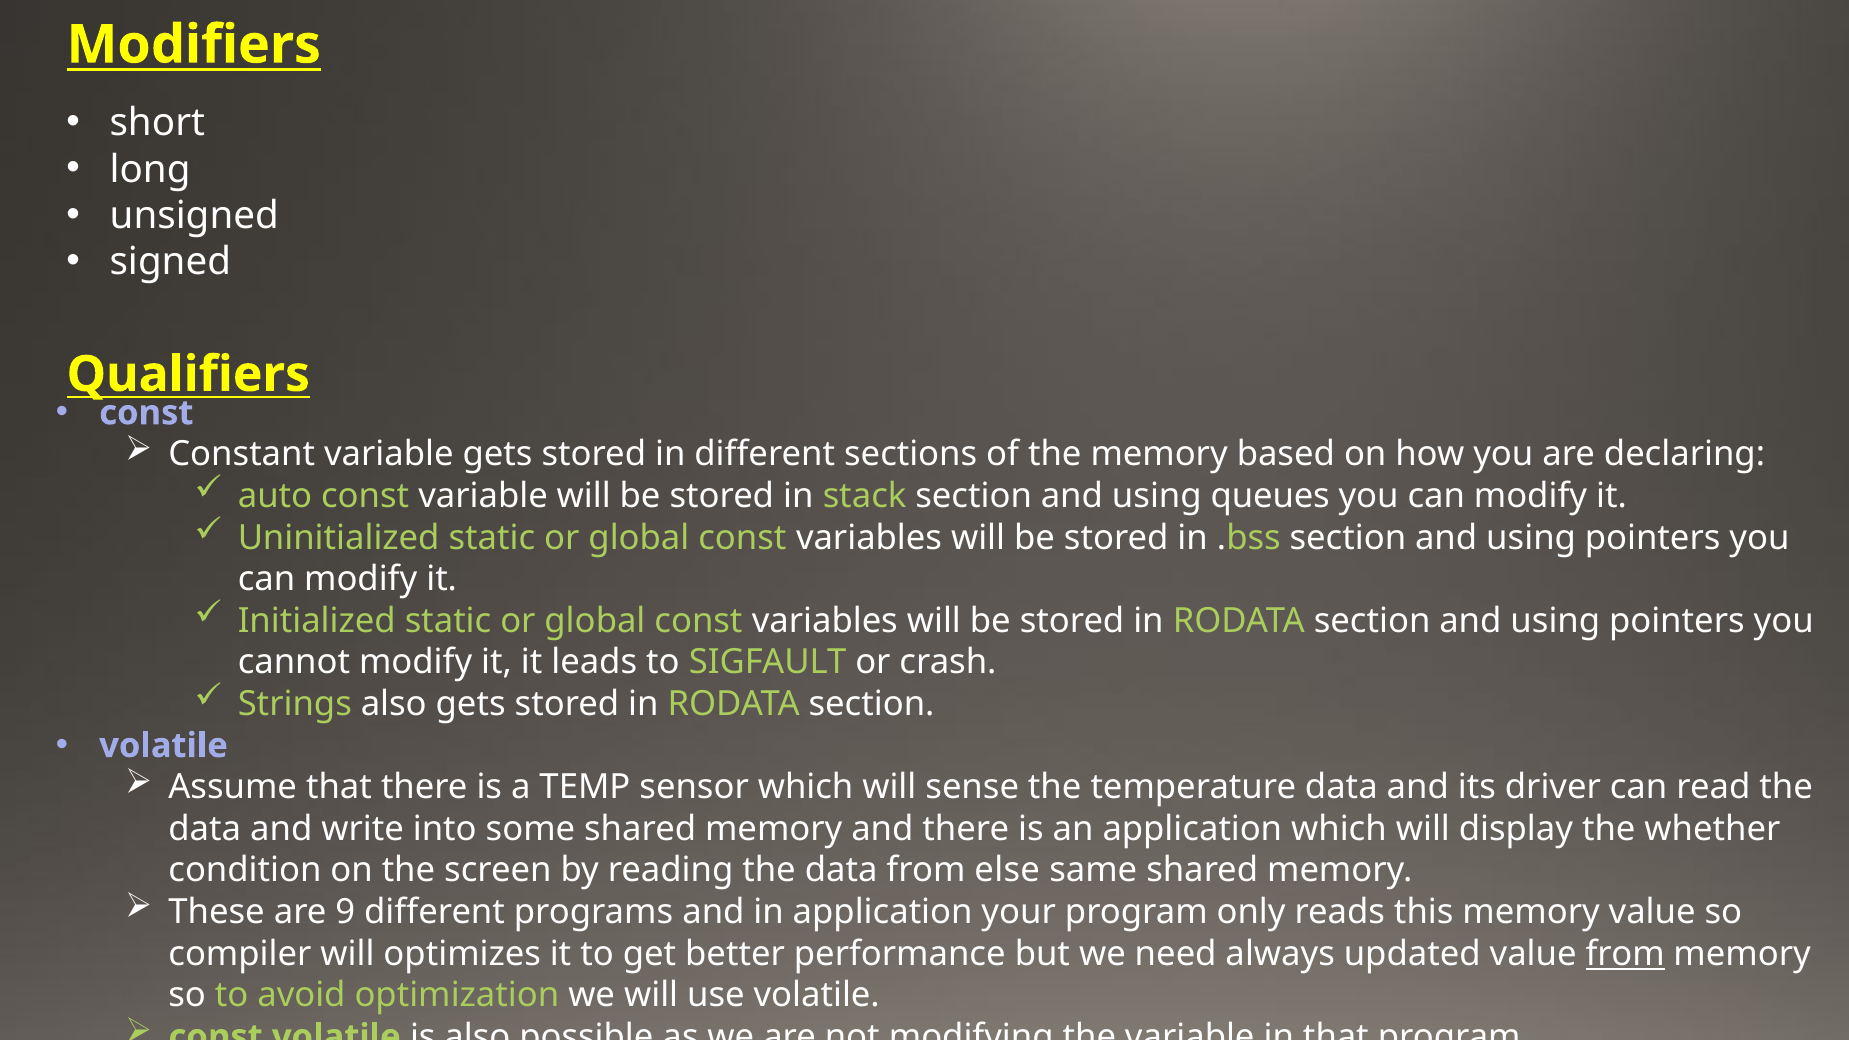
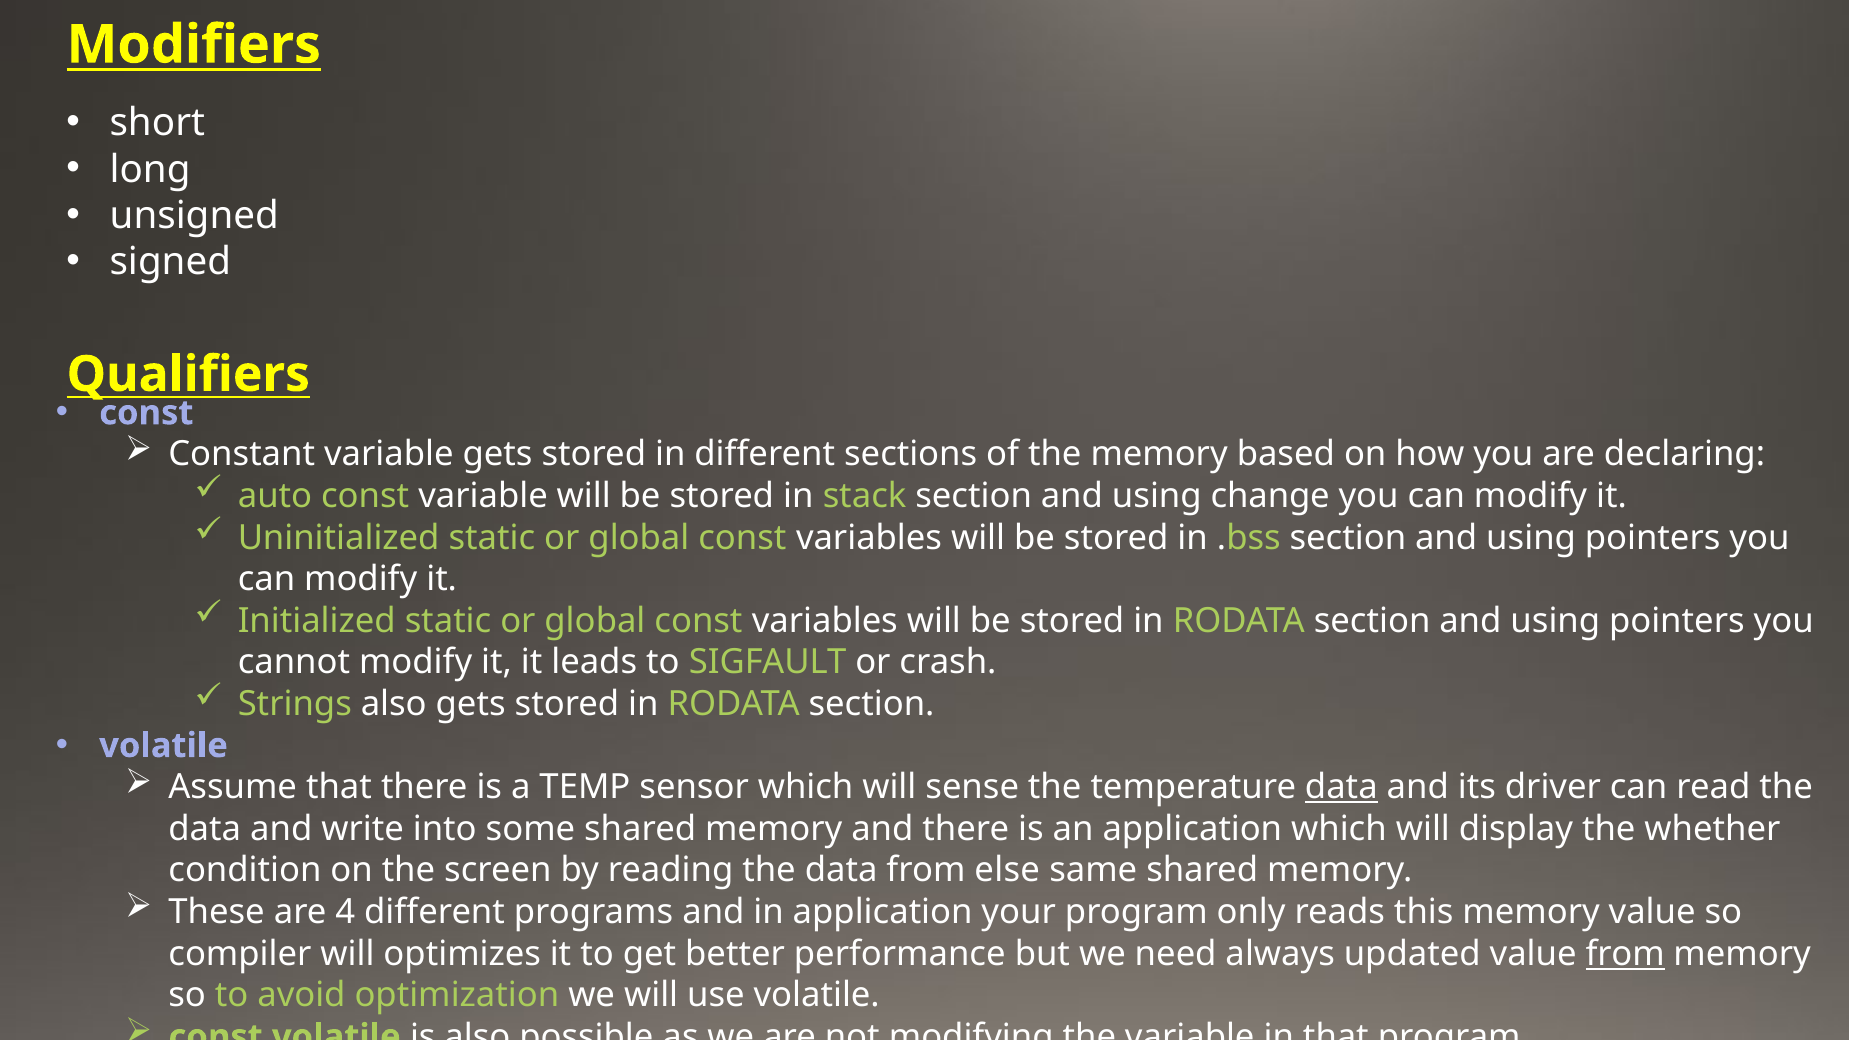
queues: queues -> change (1270, 496)
data underline: none -> present (1341, 787)
9: 9 -> 4 (345, 912)
